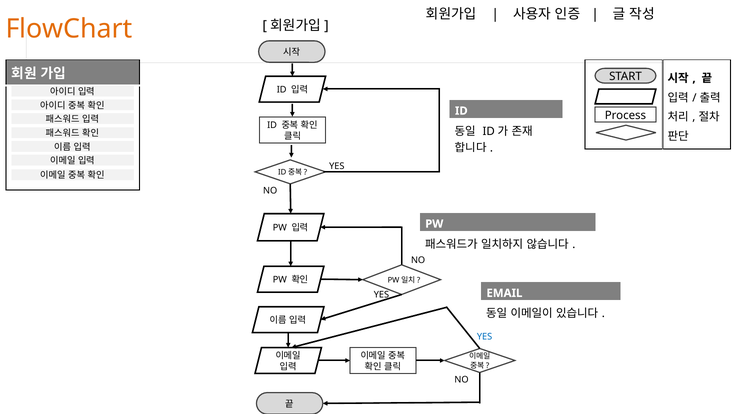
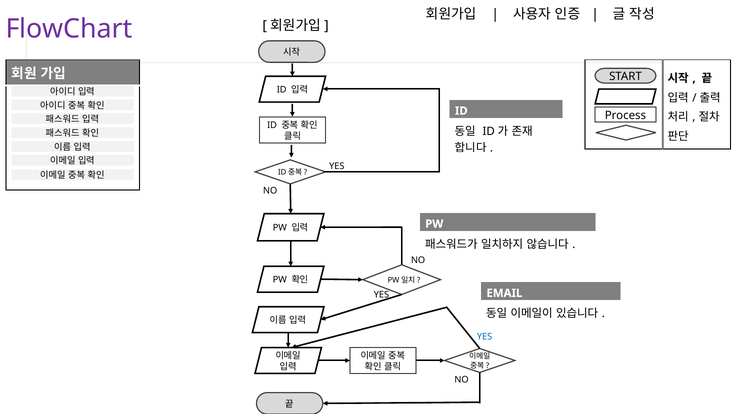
FlowChart colour: orange -> purple (69, 29)
